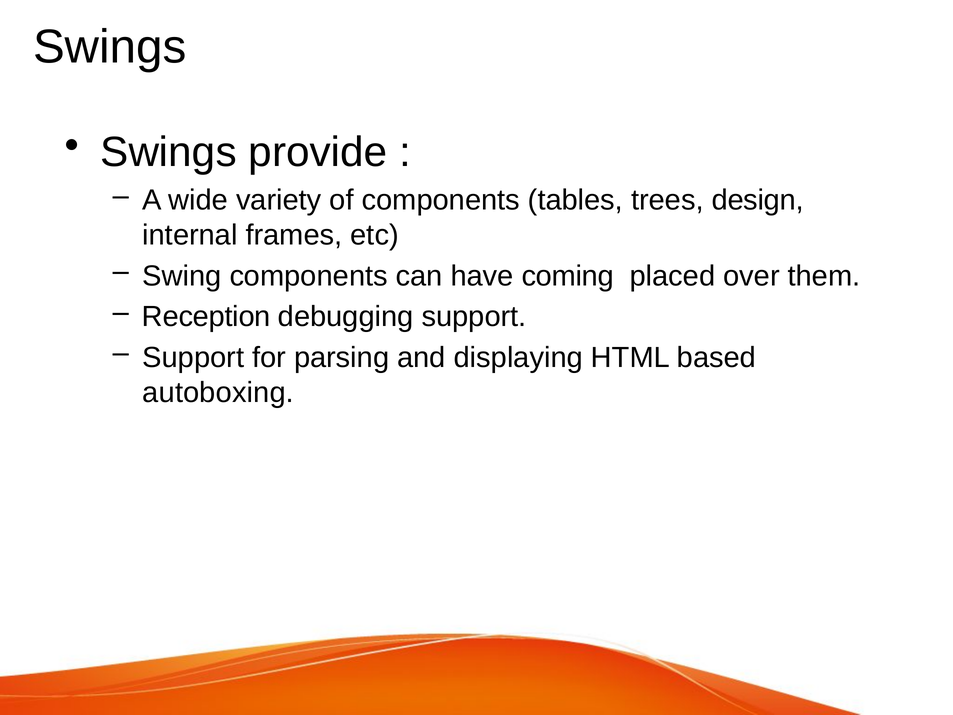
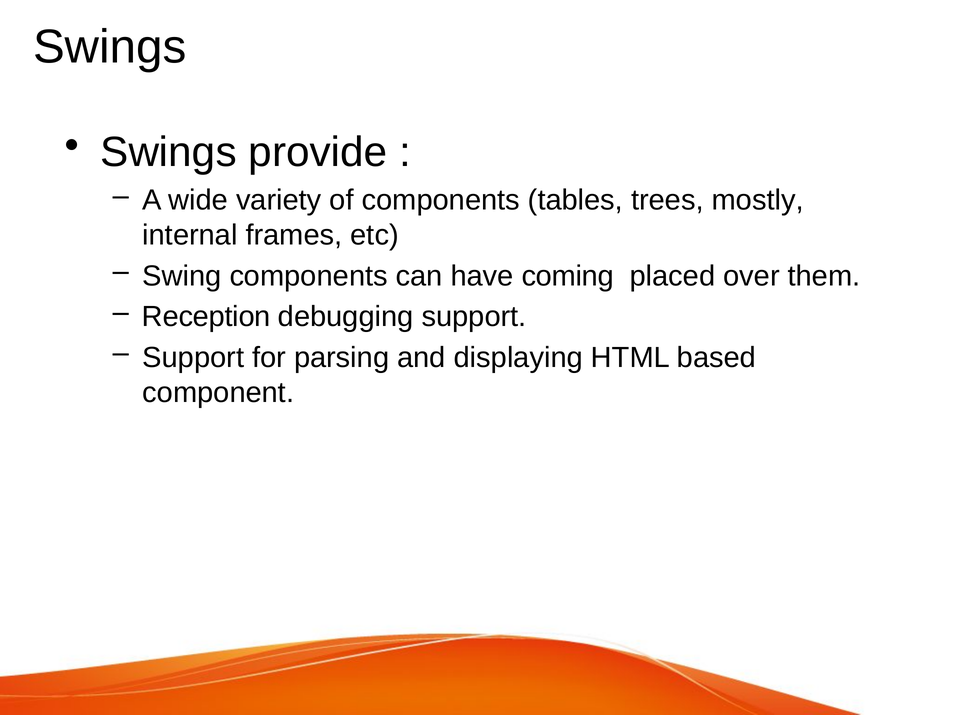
design: design -> mostly (758, 200)
autoboxing: autoboxing -> component (218, 392)
